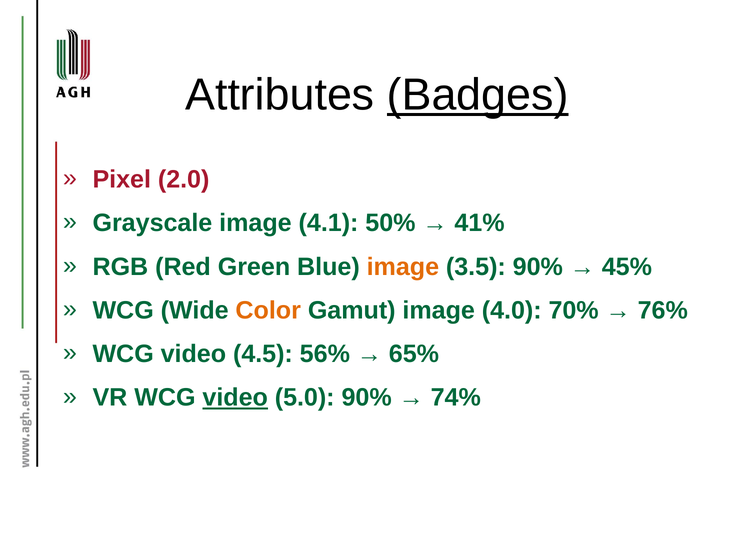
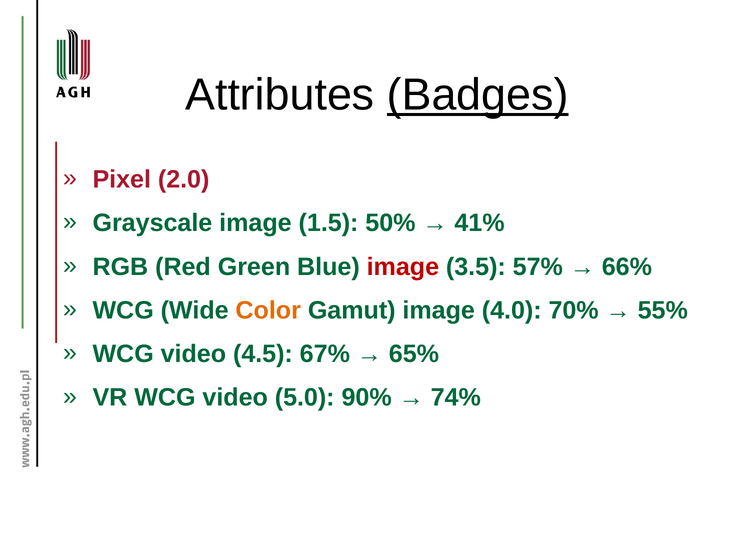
4.1: 4.1 -> 1.5 (329, 223)
image colour: orange -> red (403, 266)
3.5 90%: 90% -> 57% (538, 266)
45%: 45% -> 66% (627, 266)
76%: 76% -> 55% (663, 310)
56%: 56% -> 67% (325, 354)
video underline: present -> none (235, 397)
